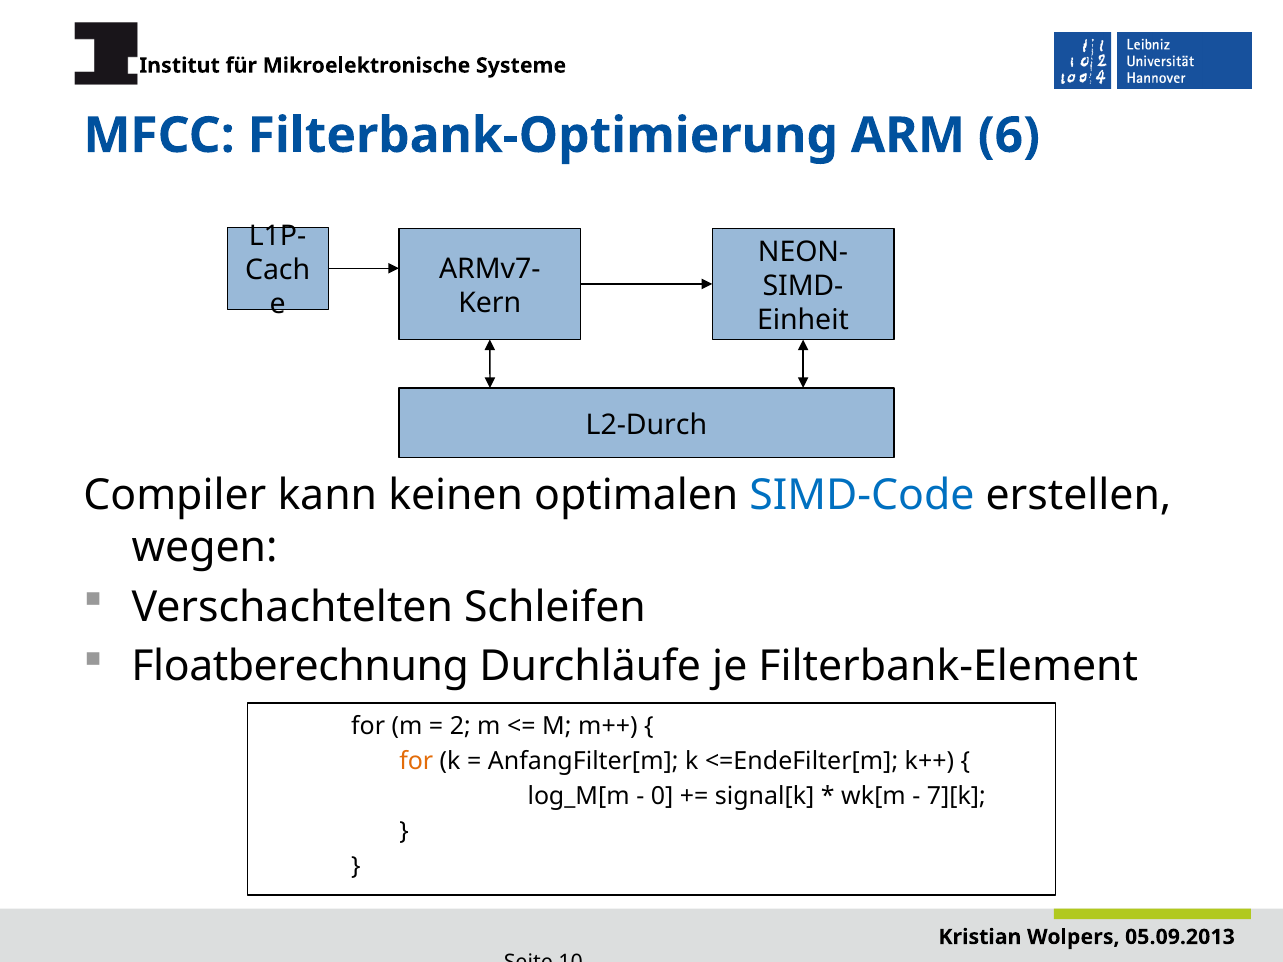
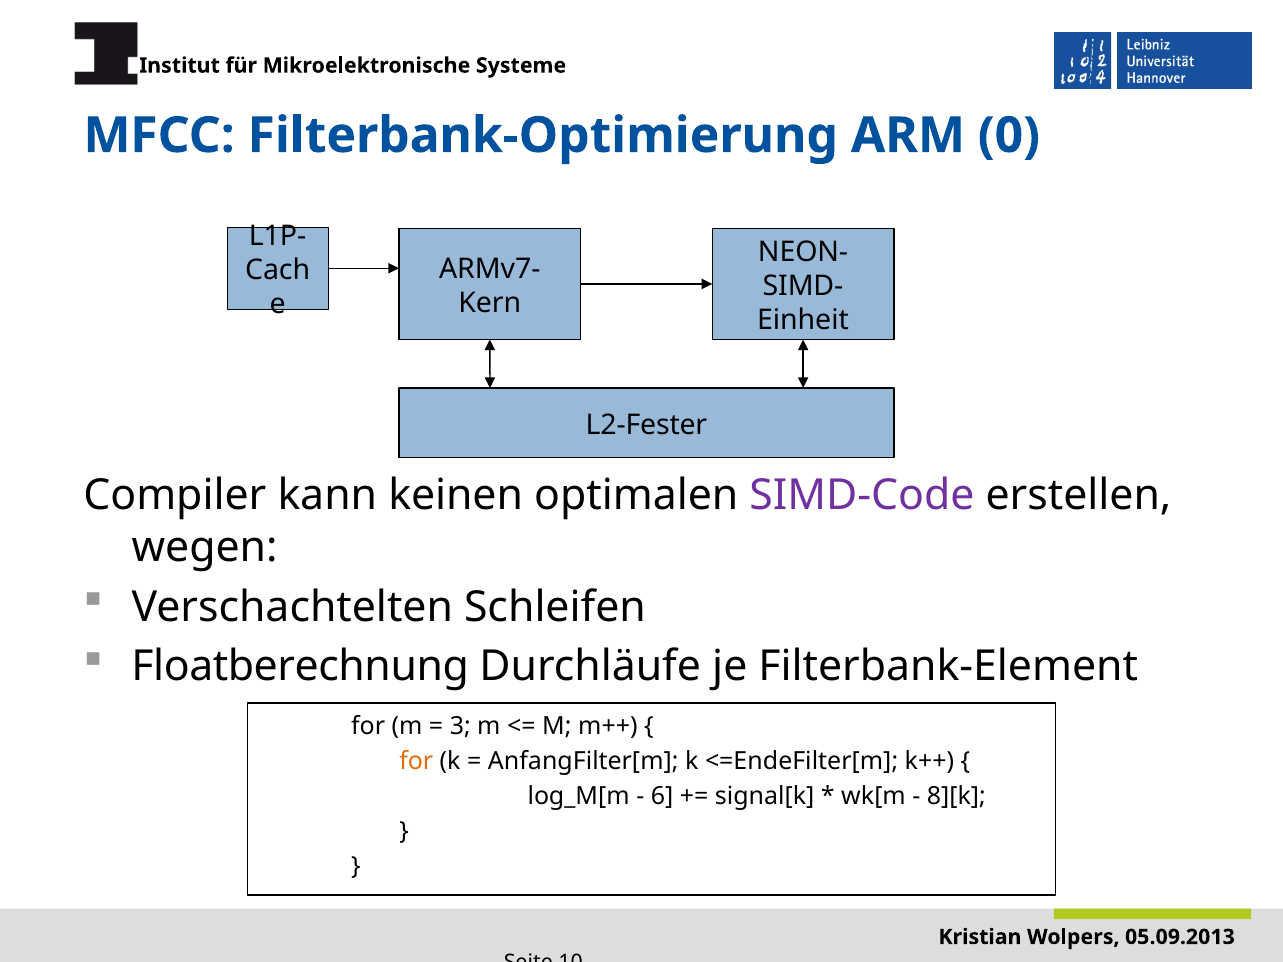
6: 6 -> 0 (1009, 136)
L2-Durch: L2-Durch -> L2-Fester (646, 425)
SIMD-Code colour: blue -> purple (862, 496)
2: 2 -> 3 (460, 727)
0: 0 -> 6 (662, 796)
7][k: 7][k -> 8][k (956, 796)
